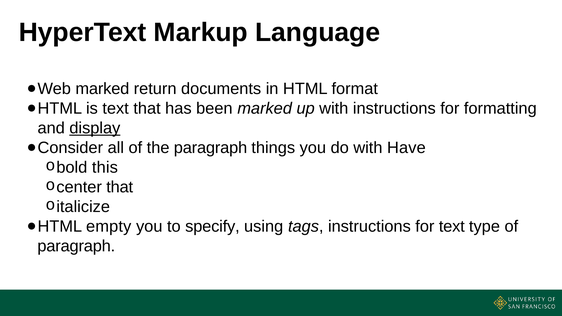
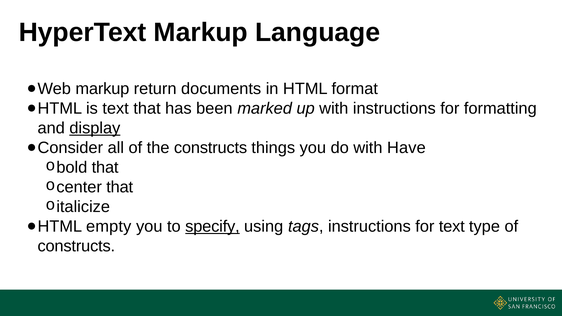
marked: marked -> markup (102, 89)
the paragraph: paragraph -> constructs (211, 148)
this: this -> that (105, 167)
specify underline: none -> present (212, 226)
paragraph: paragraph -> constructs (76, 246)
